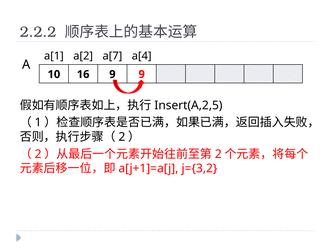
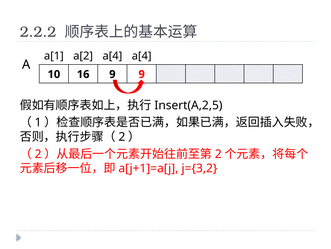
a[2 a[7: a[7 -> a[4 (112, 56)
